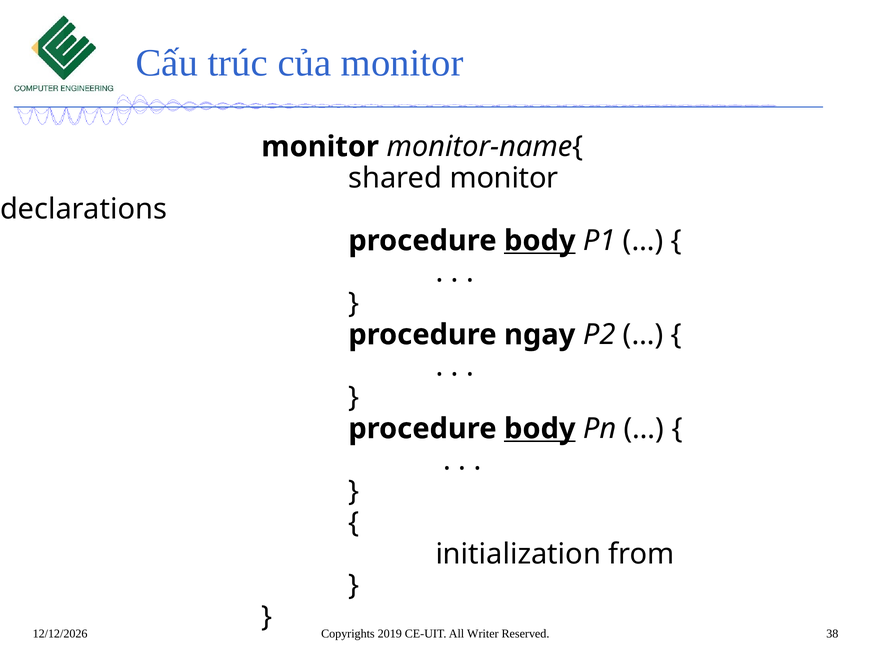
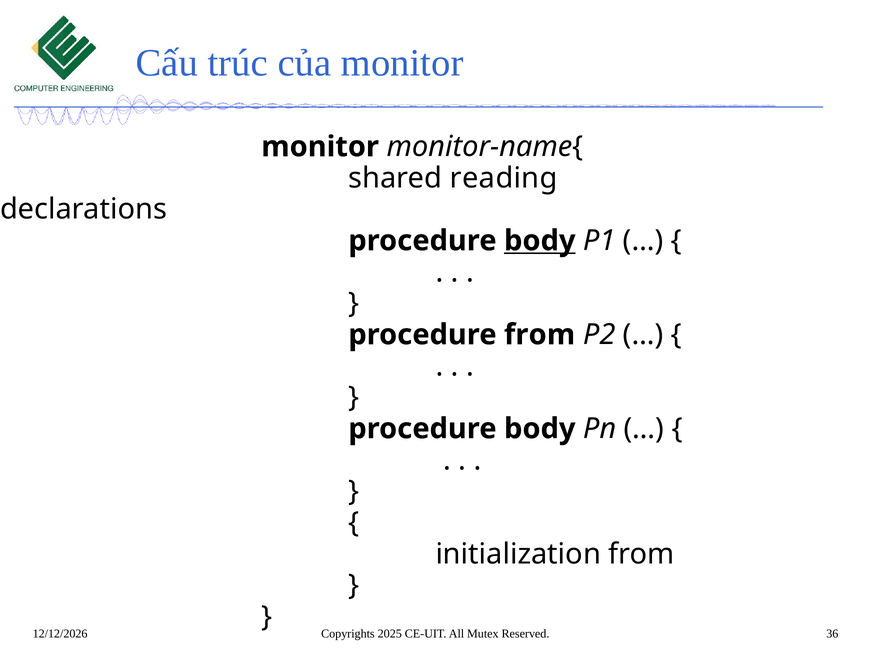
shared monitor: monitor -> reading (504, 178)
procedure ngay: ngay -> from (540, 335)
body underline: present -> none (540, 429)
2019: 2019 -> 2025 (390, 634)
Writer: Writer -> Mutex (483, 634)
38: 38 -> 36 (832, 634)
